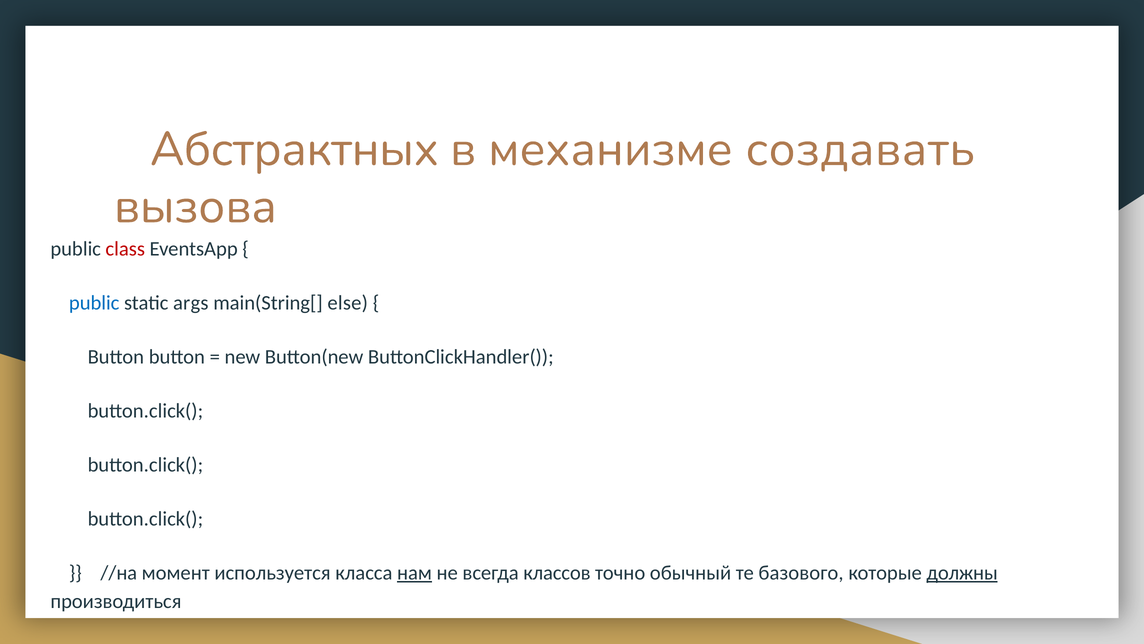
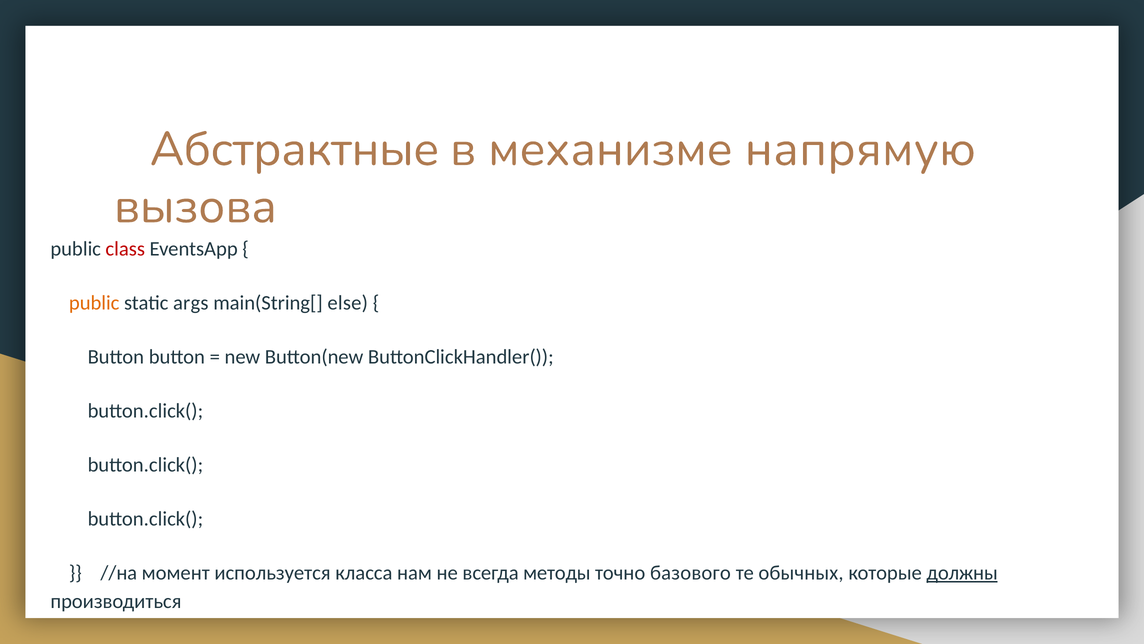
Абстрактных: Абстрактных -> Абстрактные (294, 149)
создавать: создавать -> напрямую (860, 149)
public colour: blue -> orange (94, 303)
нам underline: present -> none (414, 572)
классов: классов -> методы (557, 572)
обычный: обычный -> базового (690, 572)
базового: базового -> обычных (801, 572)
